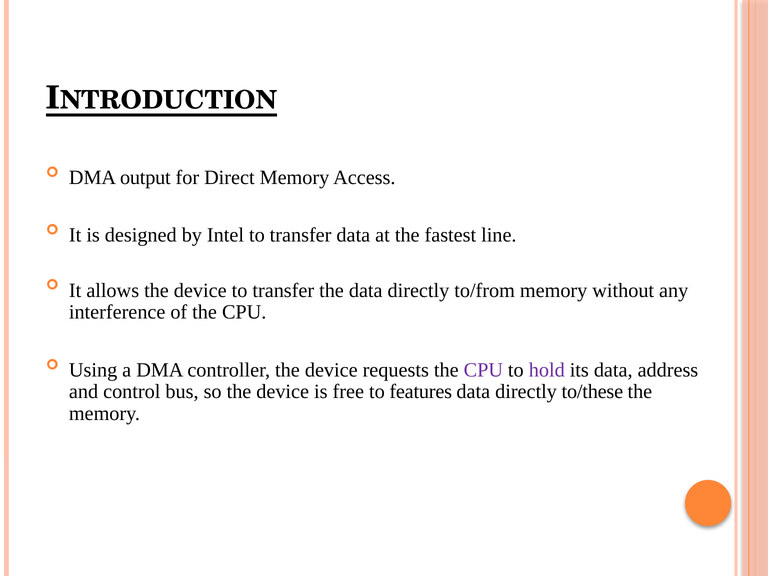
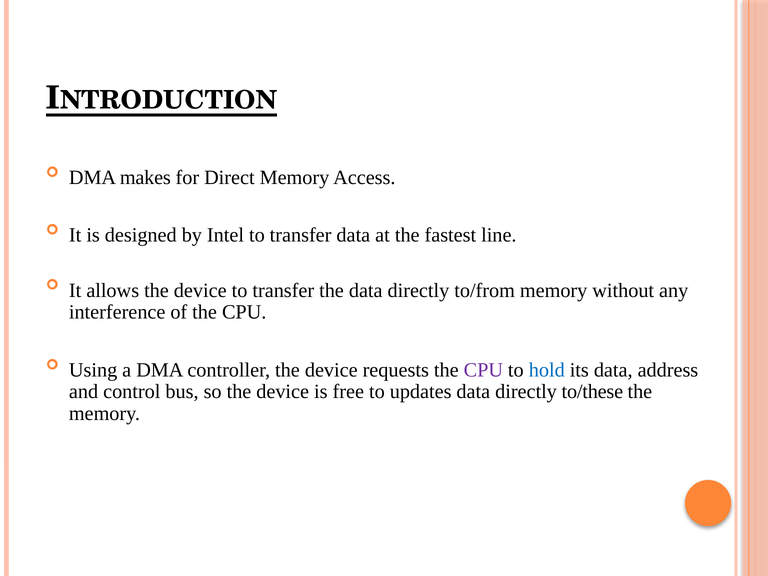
output: output -> makes (145, 177)
hold colour: purple -> blue (547, 370)
features: features -> updates (421, 392)
